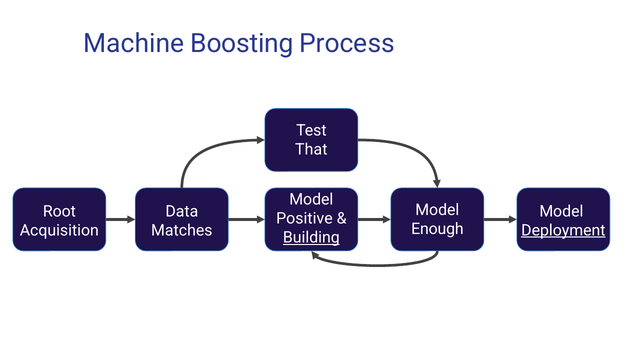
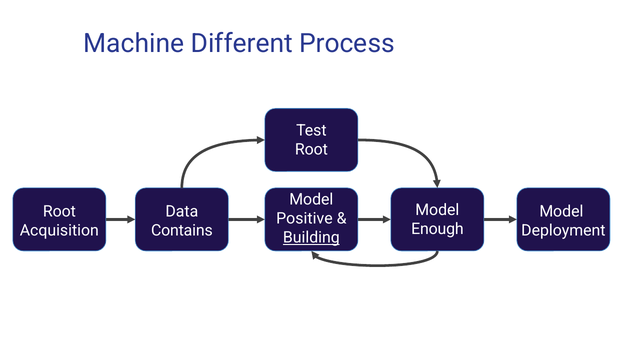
Boosting: Boosting -> Different (242, 43)
That: That -> Root (311, 150)
Matches: Matches -> Contains (182, 231)
Deployment underline: present -> none (563, 231)
